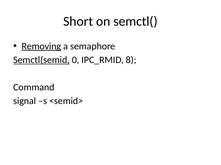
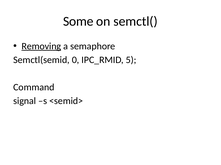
Short: Short -> Some (78, 21)
Semctl(semid underline: present -> none (41, 60)
8: 8 -> 5 (131, 60)
